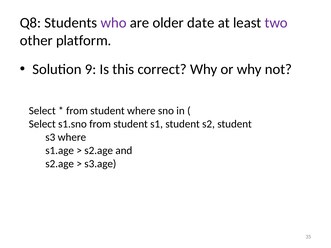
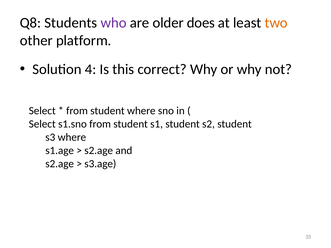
date: date -> does (201, 23)
two colour: purple -> orange (276, 23)
9: 9 -> 4 (91, 69)
